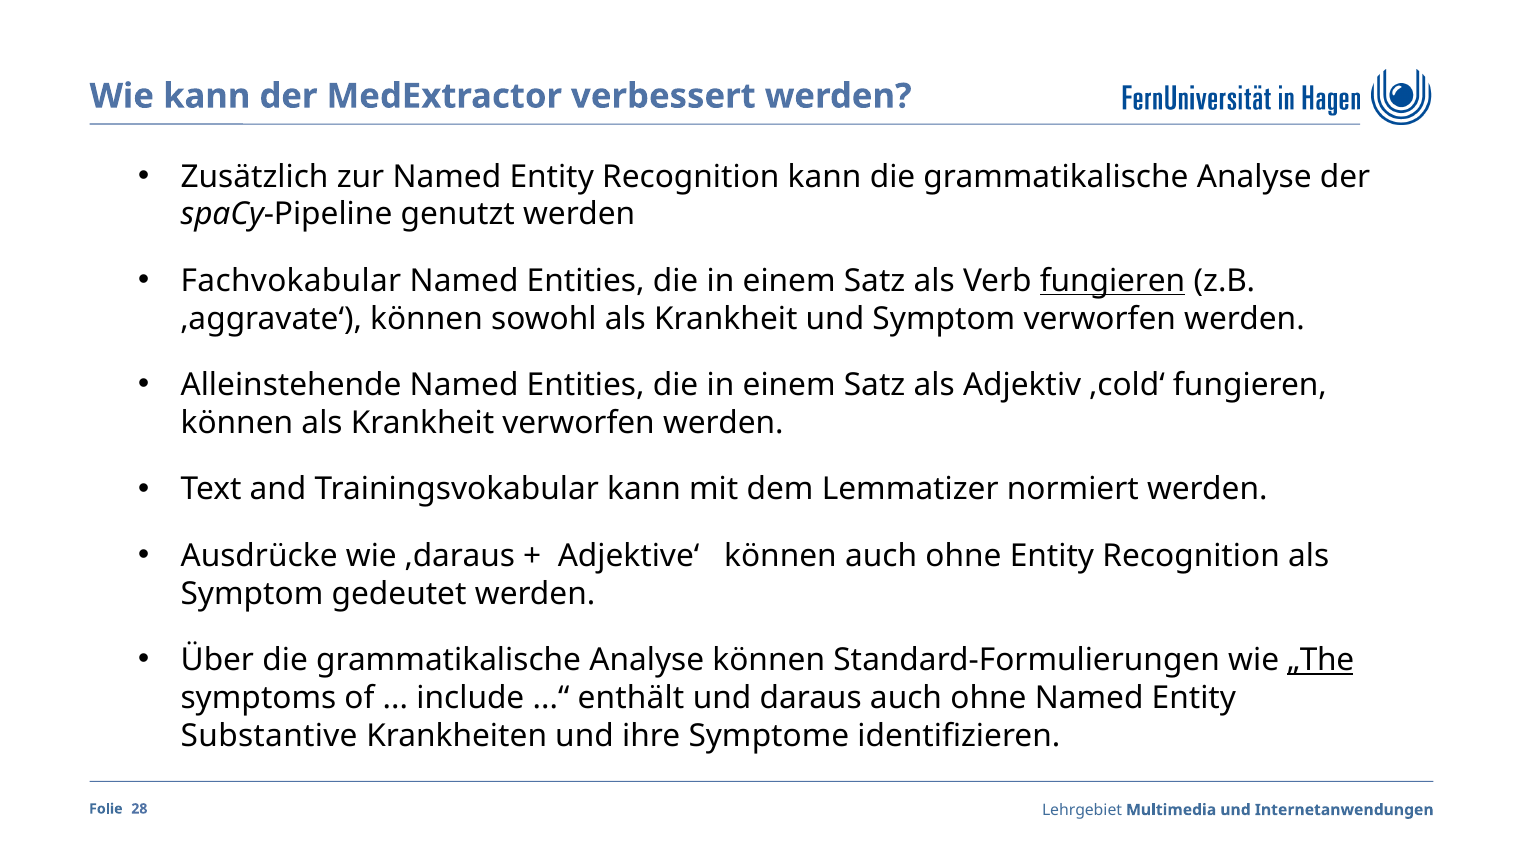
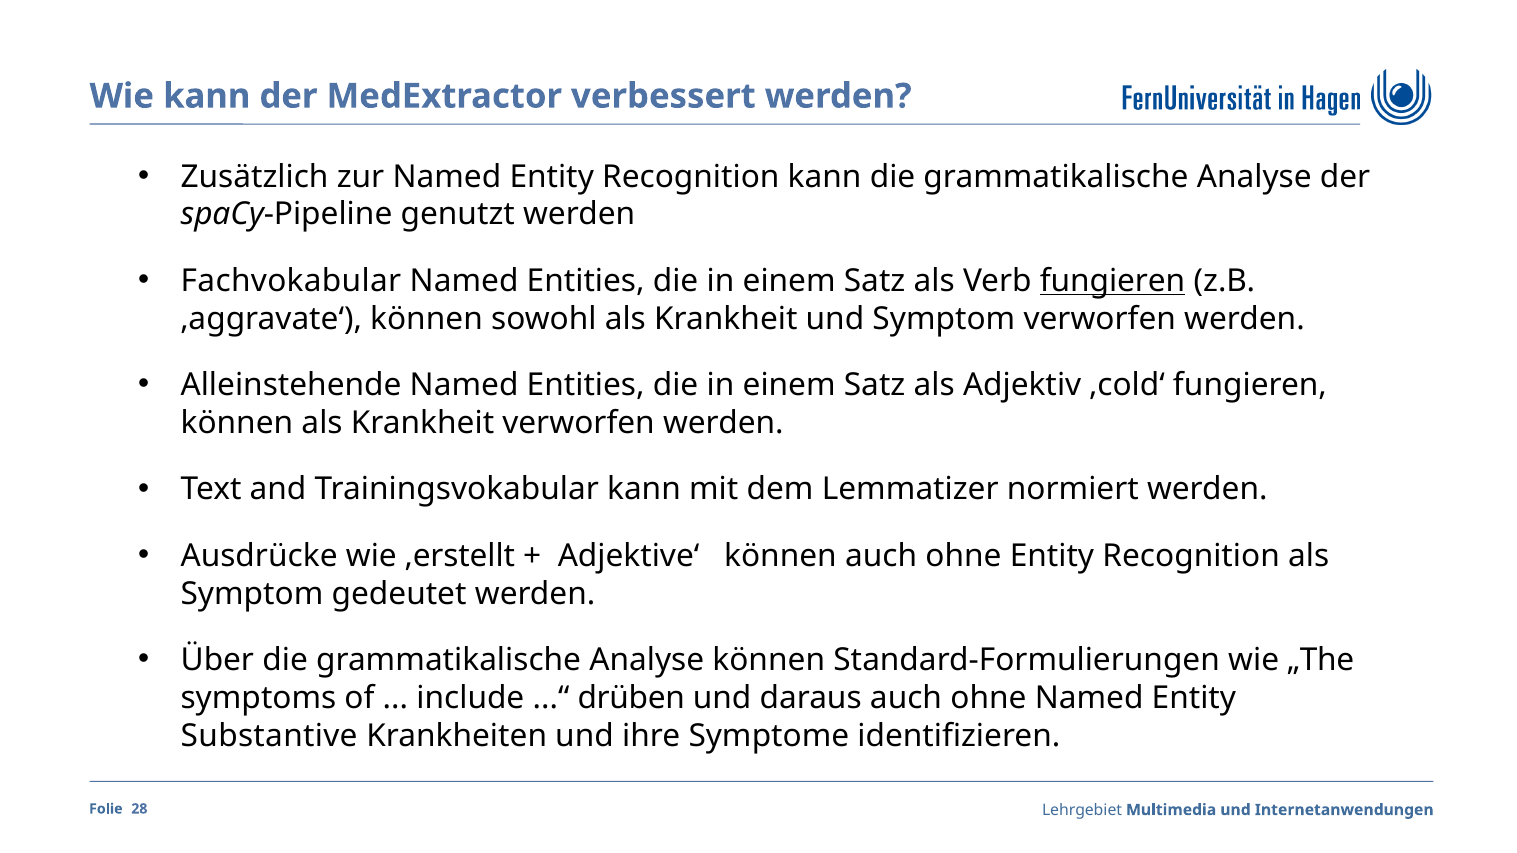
‚daraus: ‚daraus -> ‚erstellt (460, 556)
„The underline: present -> none (1321, 660)
enthält: enthält -> drüben (631, 698)
